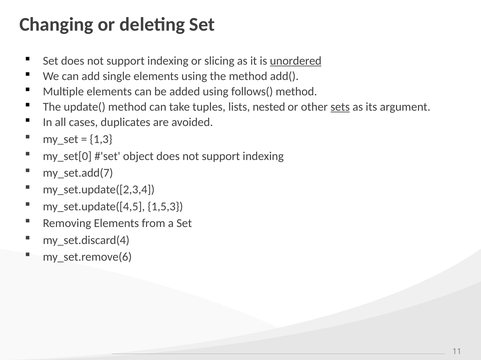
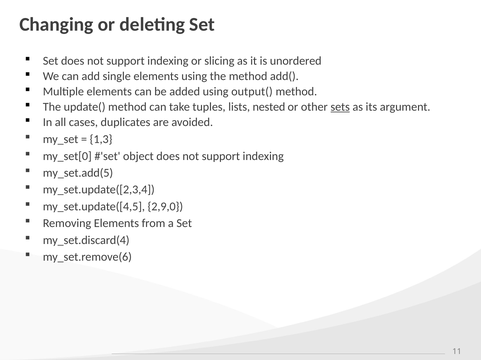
unordered underline: present -> none (296, 61)
follows(: follows( -> output( (252, 92)
my_set.add(7: my_set.add(7 -> my_set.add(5 (78, 173)
1,5,3: 1,5,3 -> 2,9,0 (165, 207)
